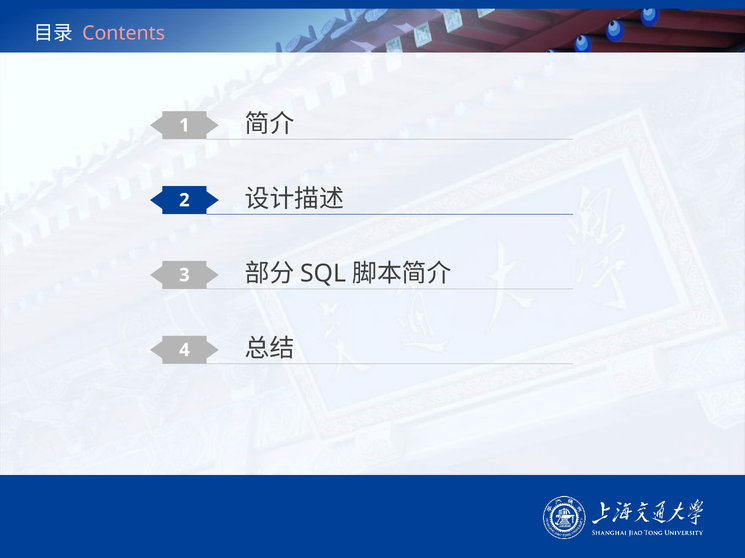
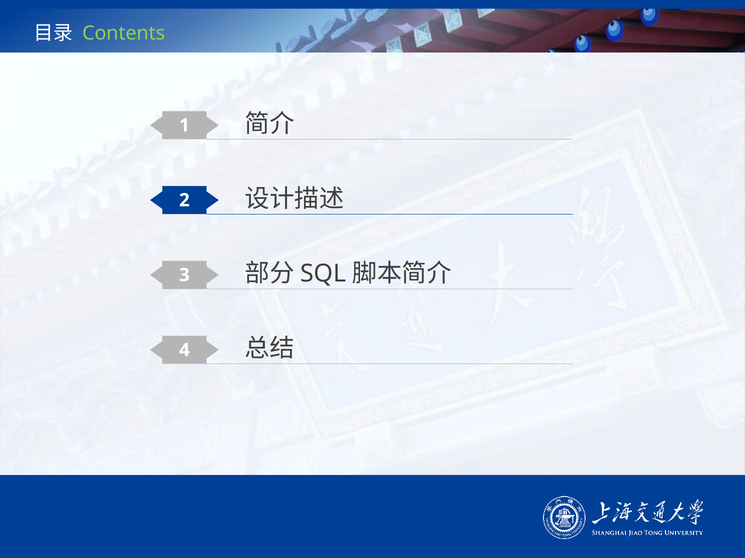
Contents colour: pink -> light green (124, 33)
